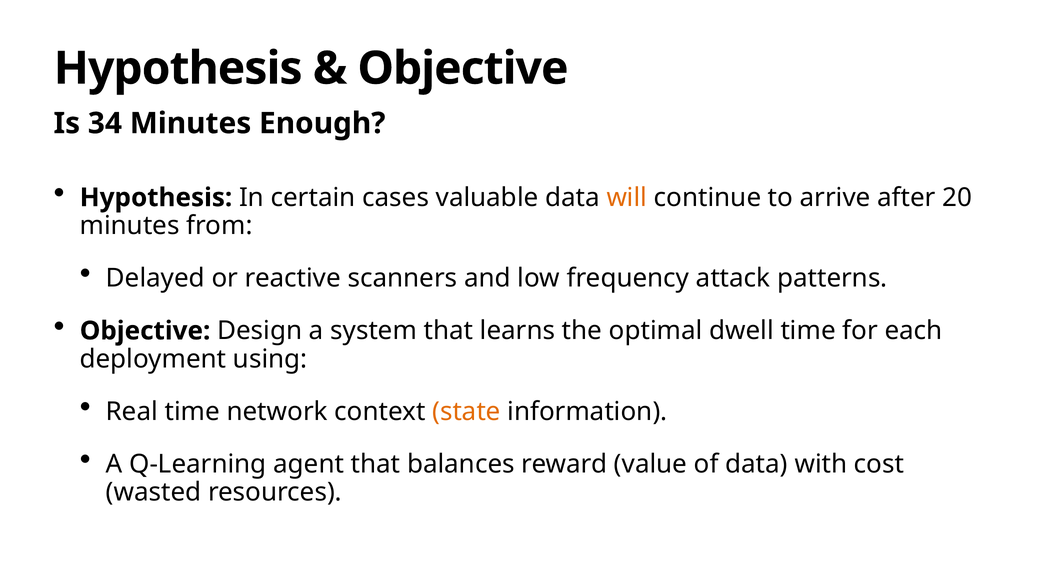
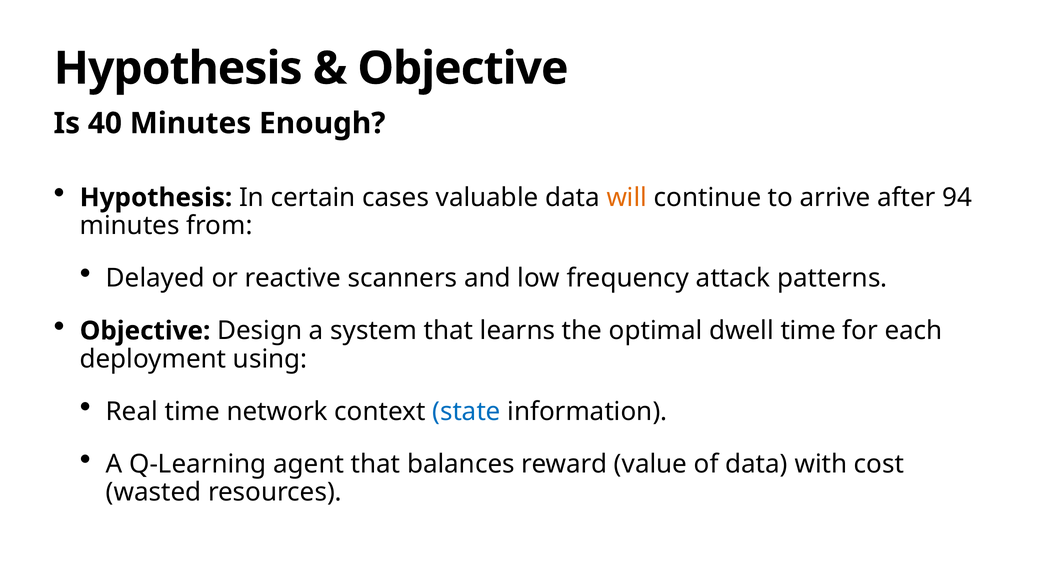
34: 34 -> 40 (105, 123)
20: 20 -> 94 (957, 198)
state colour: orange -> blue (466, 412)
